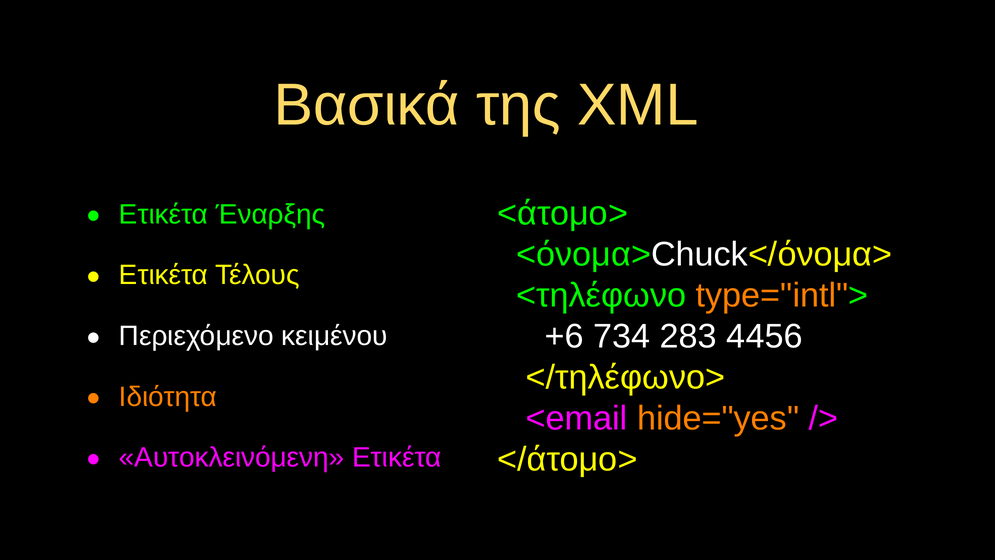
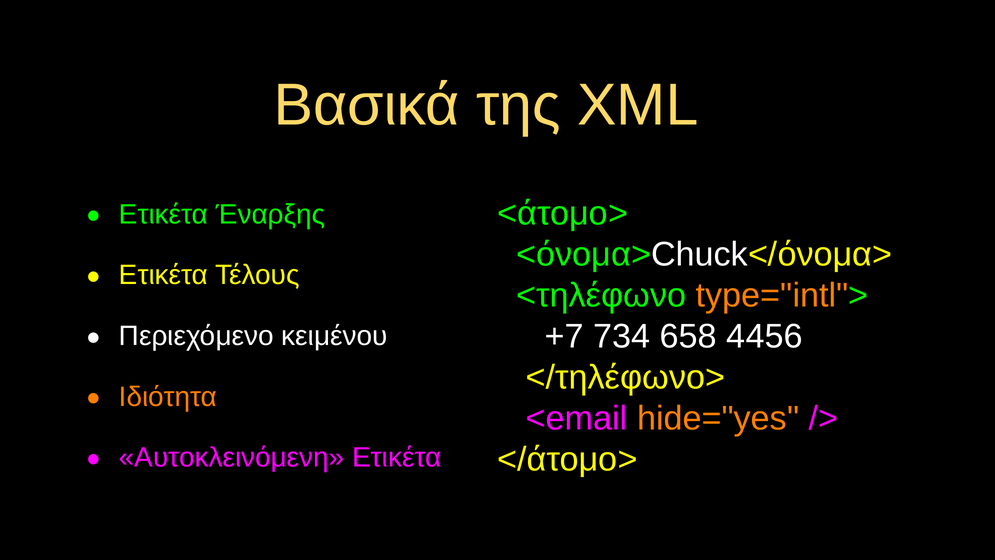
+6: +6 -> +7 (564, 336)
283: 283 -> 658 (688, 336)
